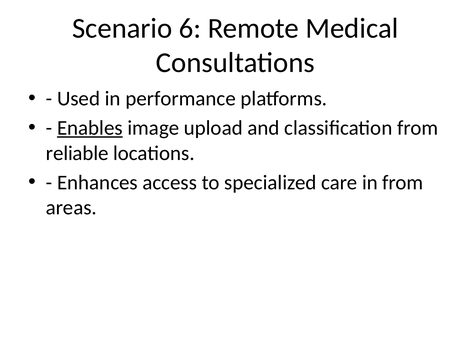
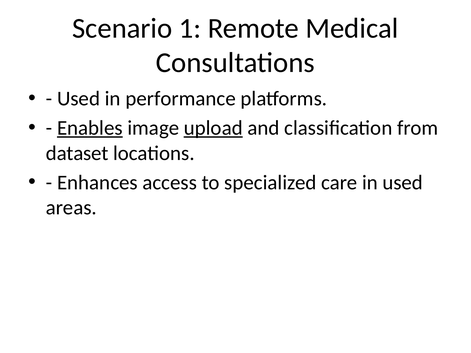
6: 6 -> 1 (190, 28)
upload underline: none -> present (213, 128)
reliable: reliable -> dataset (77, 153)
in from: from -> used (403, 183)
